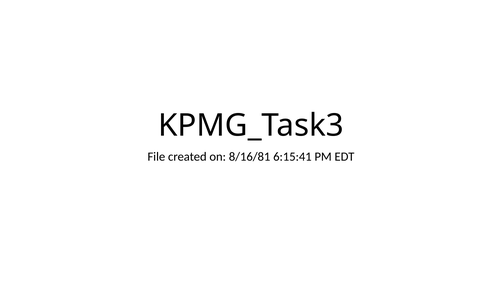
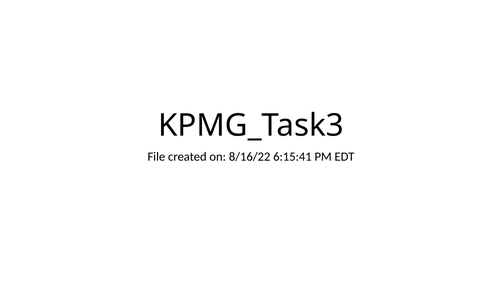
8/16/81: 8/16/81 -> 8/16/22 (250, 157)
